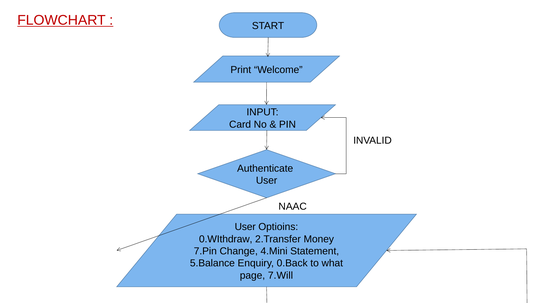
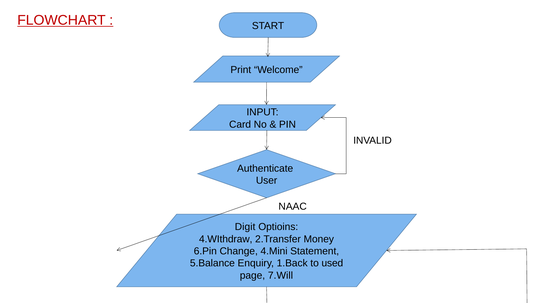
User: User -> Digit (245, 227)
0.WIthdraw: 0.WIthdraw -> 4.WIthdraw (226, 239)
7.Pin: 7.Pin -> 6.Pin (205, 251)
0.Back: 0.Back -> 1.Back (292, 263)
what: what -> used (332, 263)
